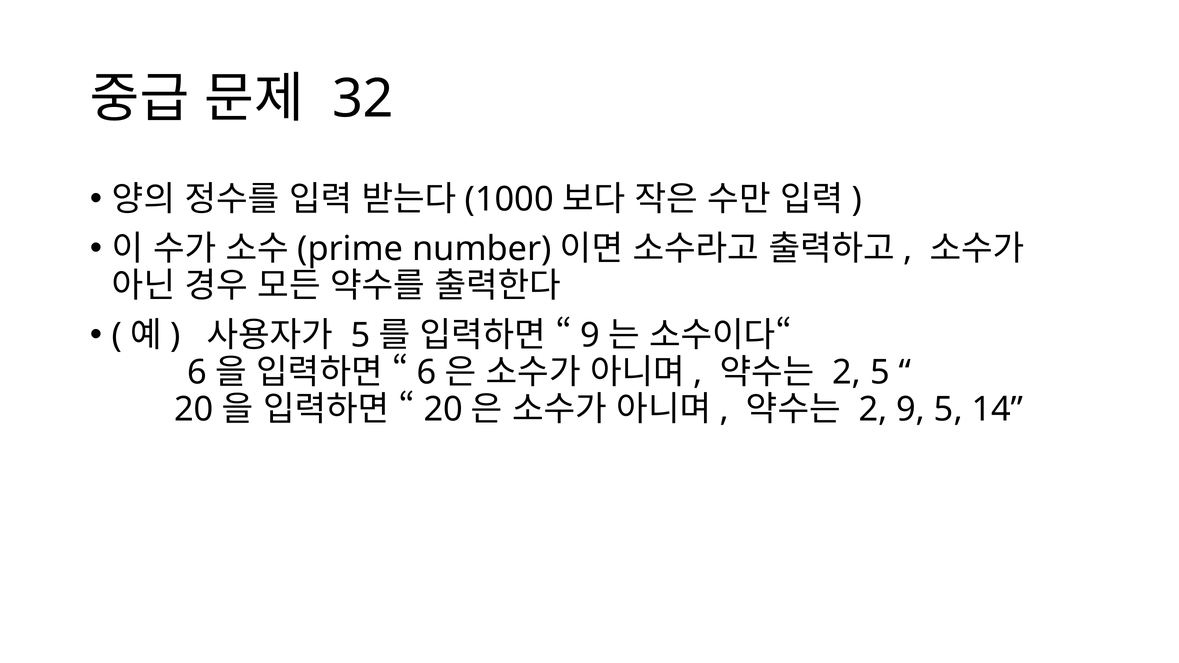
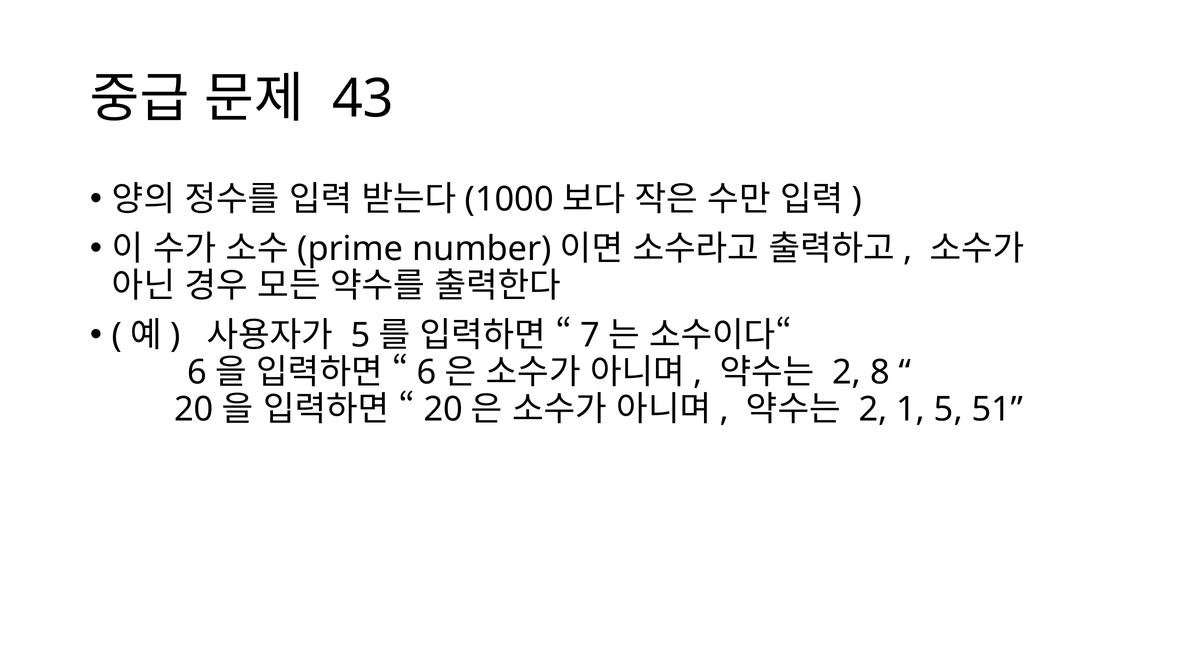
32: 32 -> 43 (363, 99)
9: 9 -> 7 (590, 335)
2 5: 5 -> 8 (880, 372)
2 9: 9 -> 1 (911, 410)
14: 14 -> 51 (997, 410)
